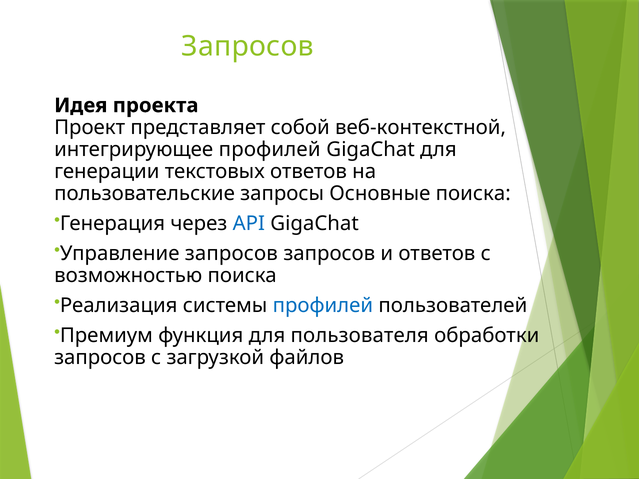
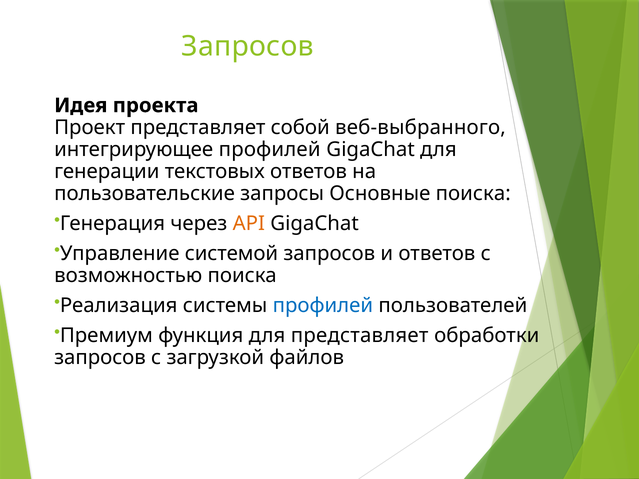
веб-контекстной: веб-контекстной -> веб-выбранного (420, 128)
API colour: blue -> orange (249, 224)
Управление запросов: запросов -> системой (231, 254)
для пользователя: пользователя -> представляет (360, 336)
